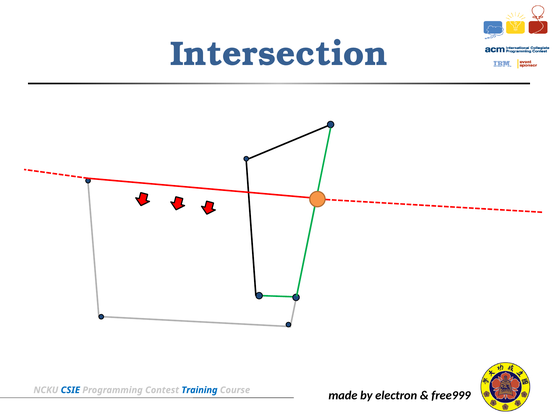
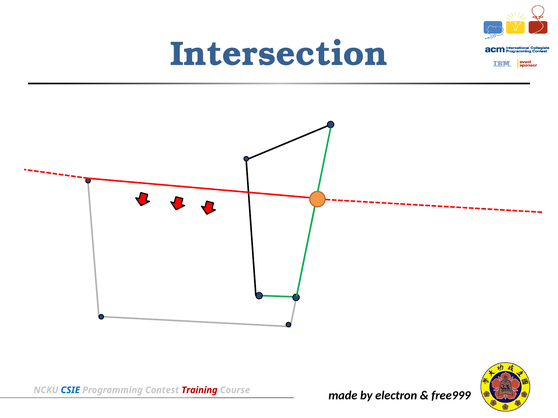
Training colour: blue -> red (199, 391)
